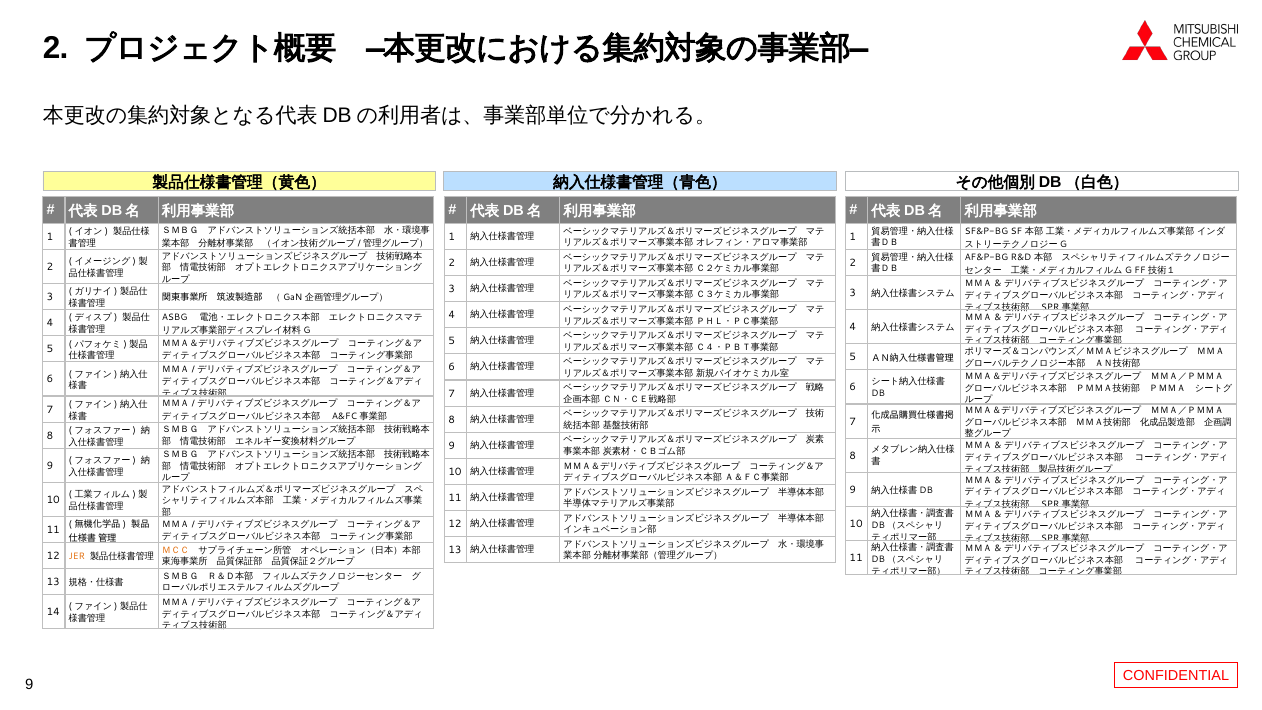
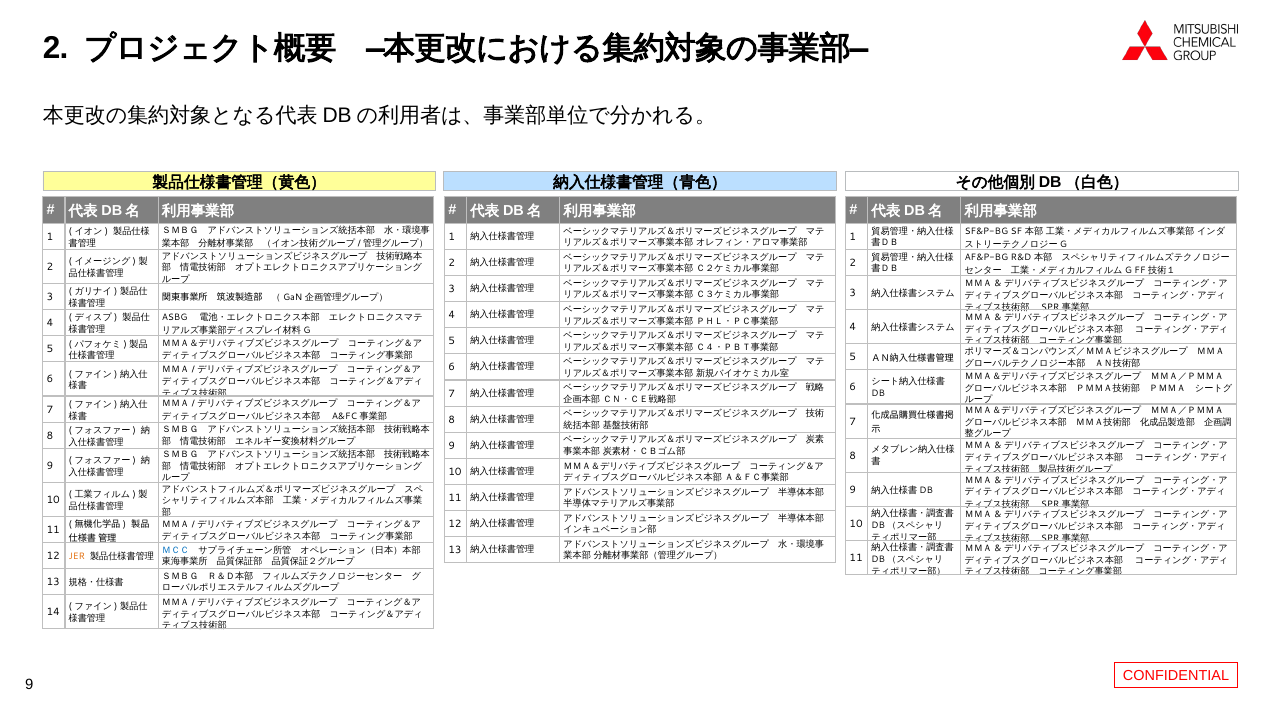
ＭＣＣ colour: orange -> blue (176, 550)
